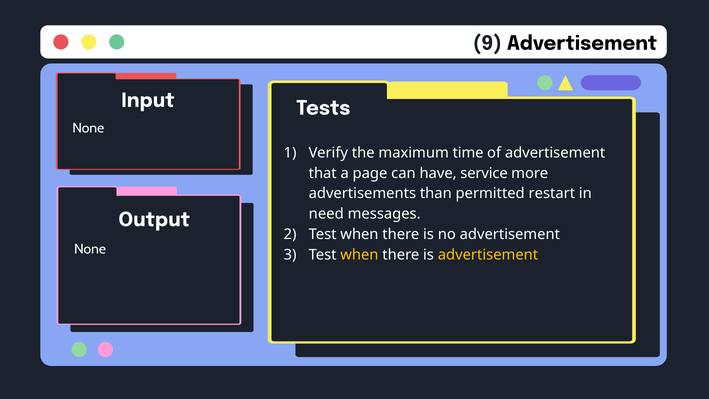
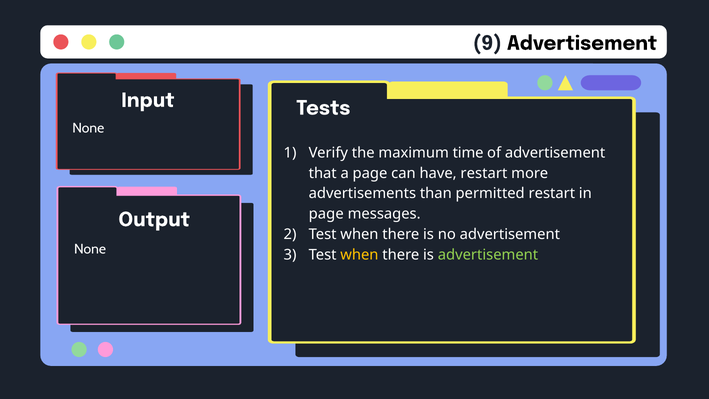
have service: service -> restart (484, 173)
need: need -> page (326, 214)
advertisement colour: yellow -> light green (488, 255)
